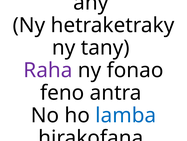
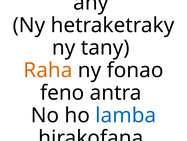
Raha colour: purple -> orange (48, 70)
